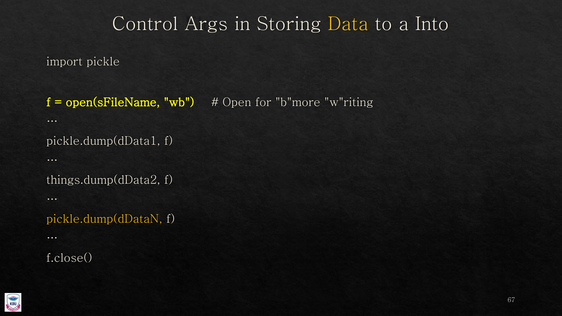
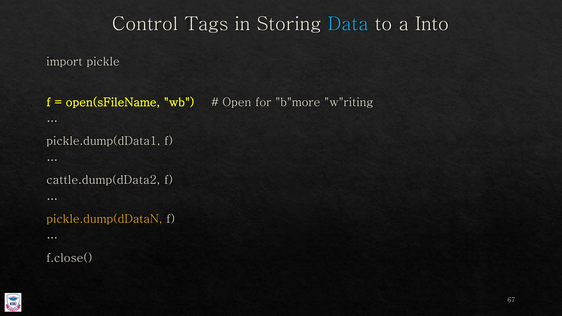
Args: Args -> Tags (207, 24)
Data colour: yellow -> light blue (348, 24)
things.dump(dData2: things.dump(dData2 -> cattle.dump(dData2 (103, 180)
